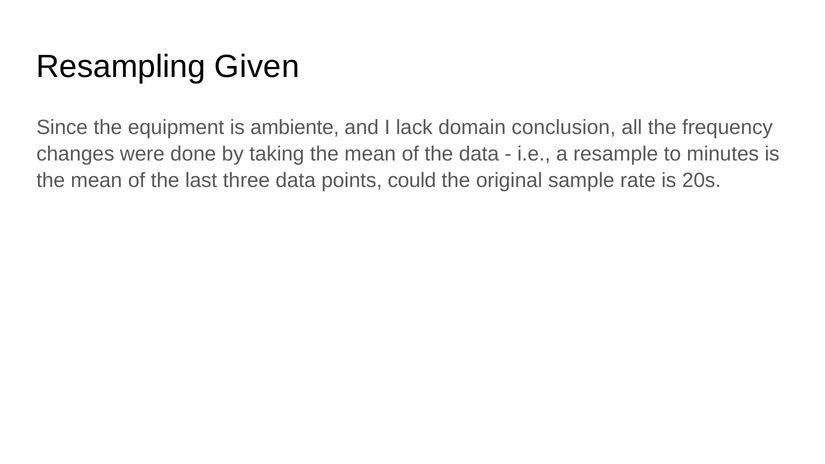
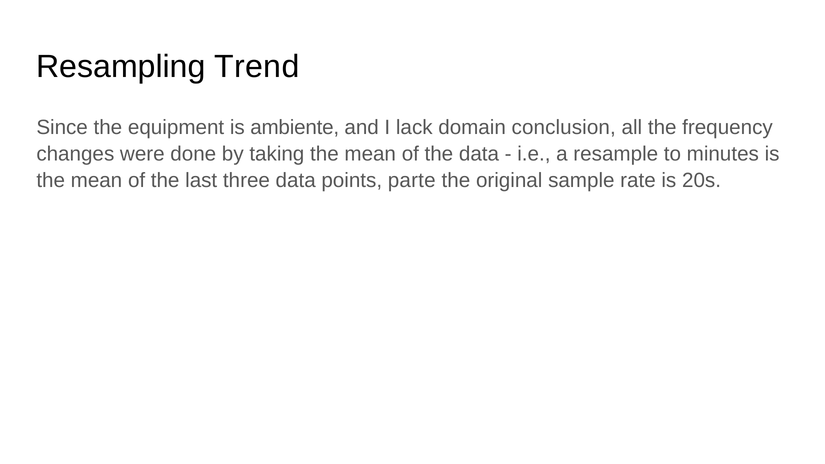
Given: Given -> Trend (257, 67)
could: could -> parte (412, 181)
